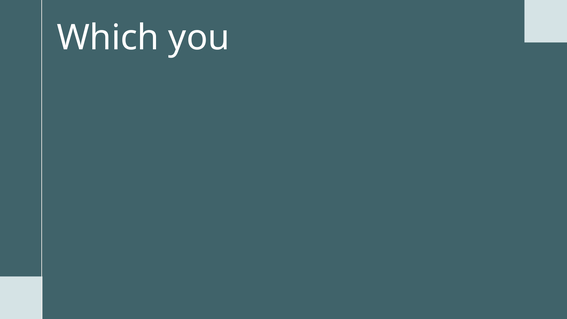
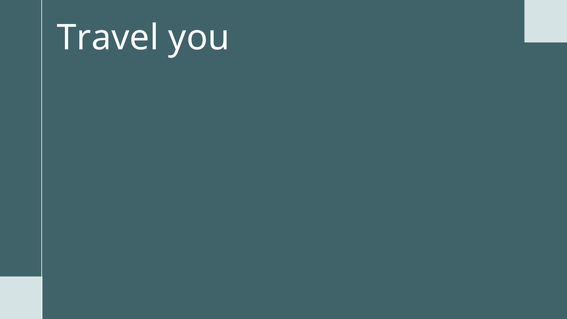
Which: Which -> Travel (108, 38)
